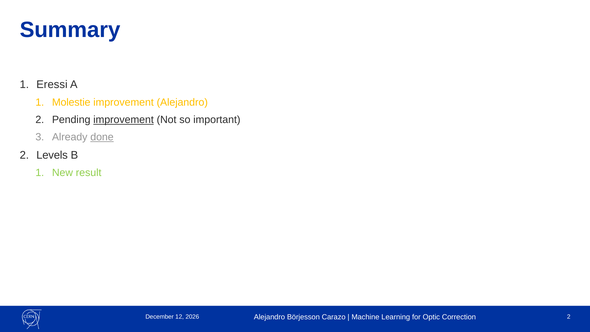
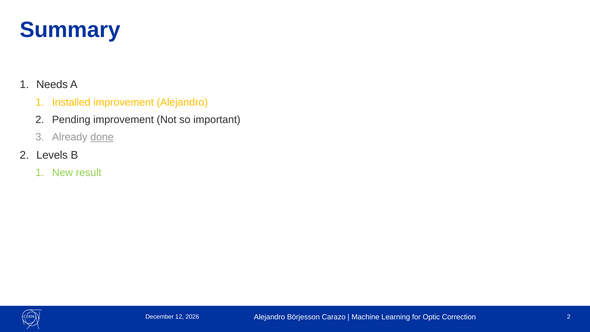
Eressi: Eressi -> Needs (52, 84)
Molestie: Molestie -> Installed (71, 102)
improvement underline: present -> none (124, 120)
